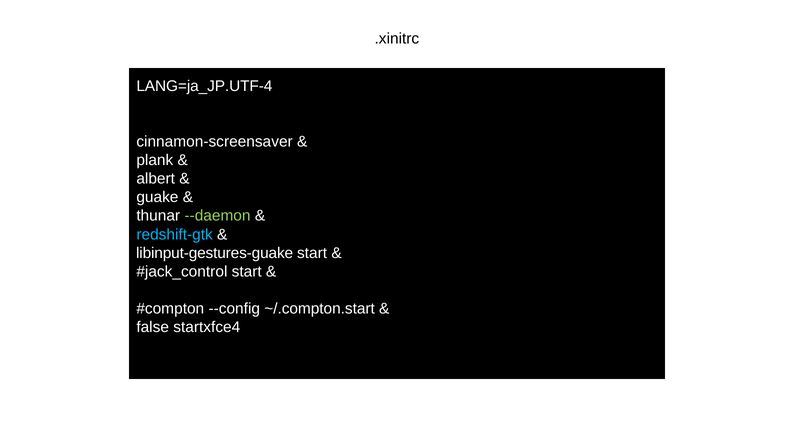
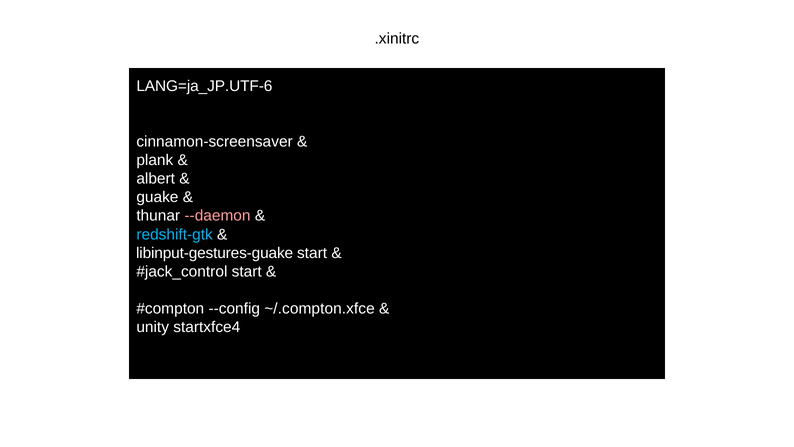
LANG=ja_JP.UTF-4: LANG=ja_JP.UTF-4 -> LANG=ja_JP.UTF-6 (204, 86)
--daemon colour: light green -> pink (218, 216)
~/.compton.start: ~/.compton.start -> ~/.compton.xfce (320, 308)
false: false -> unity (153, 327)
